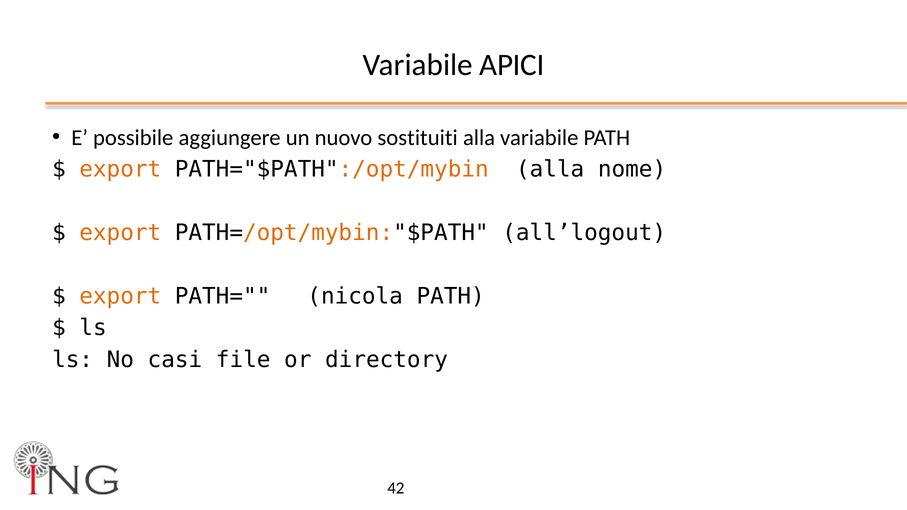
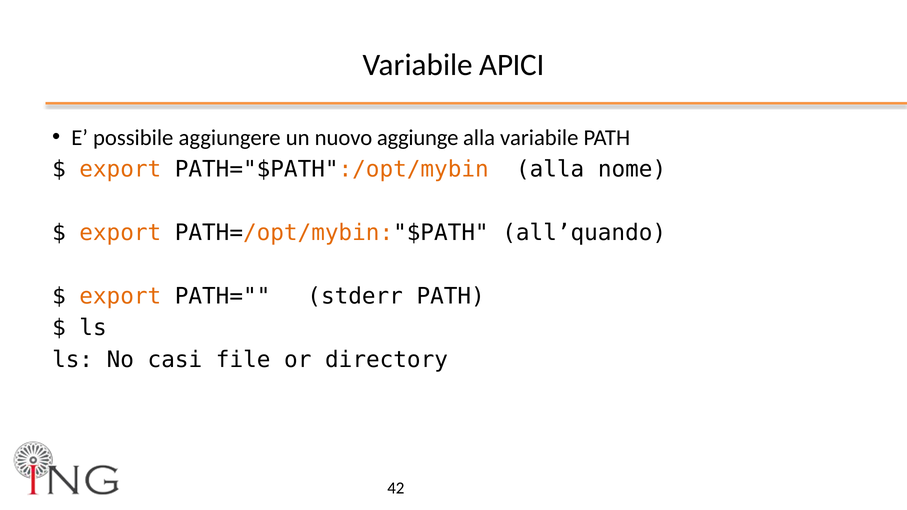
sostituiti: sostituiti -> aggiunge (418, 138)
all’logout: all’logout -> all’quando (584, 233)
nicola: nicola -> stderr (355, 296)
